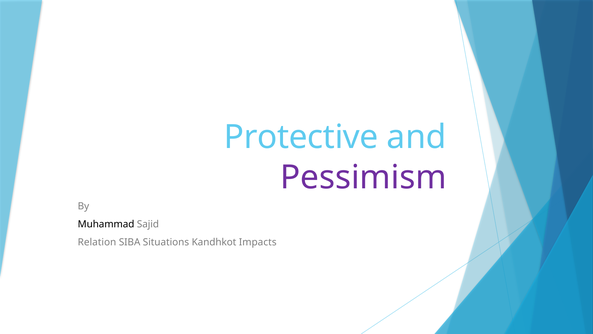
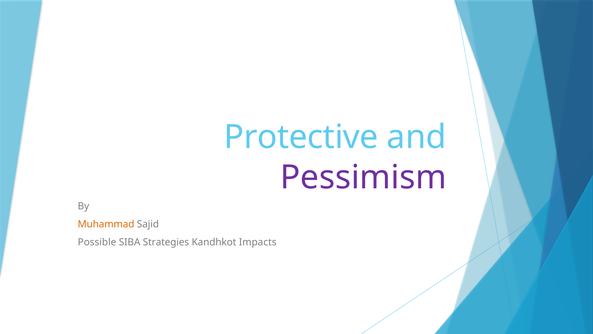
Muhammad colour: black -> orange (106, 224)
Relation: Relation -> Possible (97, 242)
Situations: Situations -> Strategies (166, 242)
